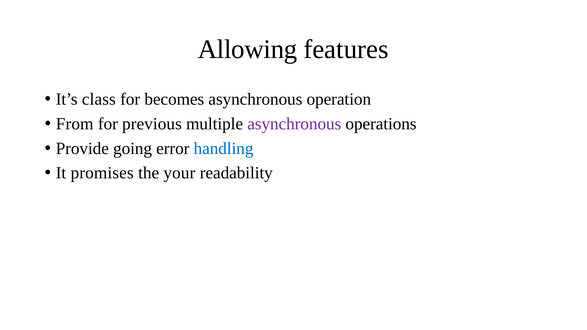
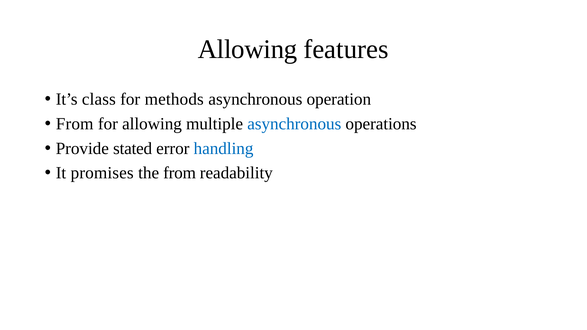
becomes: becomes -> methods (174, 99)
for previous: previous -> allowing (152, 124)
asynchronous colour: purple -> blue (294, 124)
going: going -> stated (133, 148)
the your: your -> from (180, 173)
